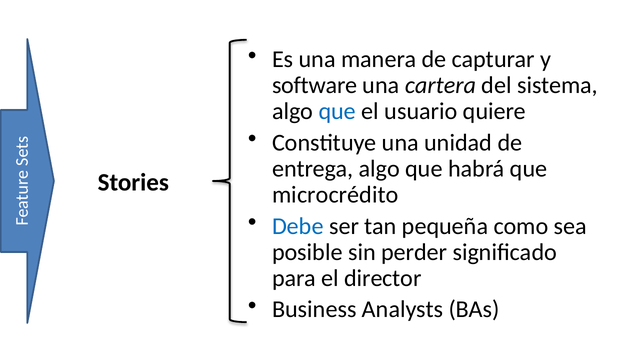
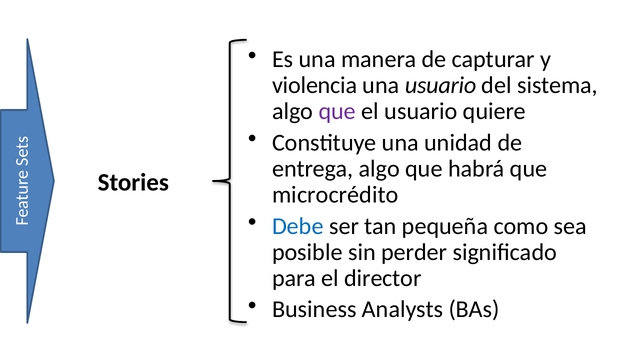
software: software -> violencia (315, 85)
una cartera: cartera -> usuario (441, 85)
que colour: blue -> purple (337, 111)
